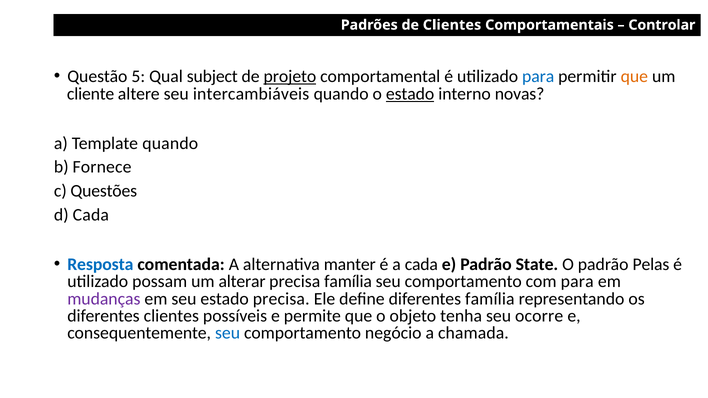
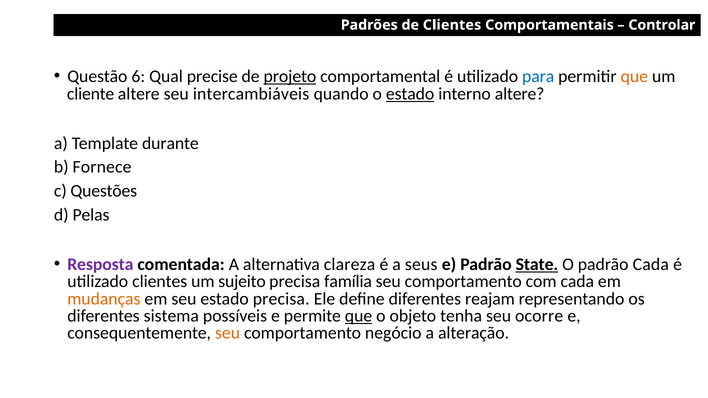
5: 5 -> 6 (138, 77)
subject: subject -> precise (212, 77)
interno novas: novas -> altere (520, 94)
Template quando: quando -> durante (170, 143)
d Cada: Cada -> Pelas (91, 215)
Resposta colour: blue -> purple (100, 264)
manter: manter -> clareza (350, 264)
a cada: cada -> seus (421, 264)
State underline: none -> present (537, 264)
padrão Pelas: Pelas -> Cada (651, 264)
utilizado possam: possam -> clientes (160, 282)
alterar: alterar -> sujeito (242, 282)
com para: para -> cada (577, 282)
mudanças colour: purple -> orange (104, 299)
diferentes família: família -> reajam (490, 299)
diferentes clientes: clientes -> sistema (171, 316)
que underline: none -> present (359, 316)
seu colour: blue -> orange (228, 333)
chamada: chamada -> alteração (474, 333)
